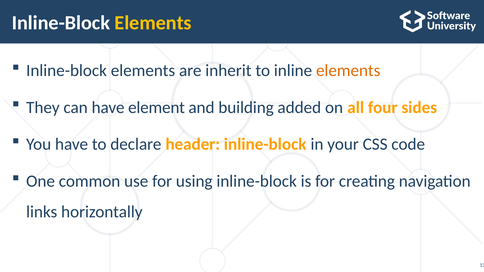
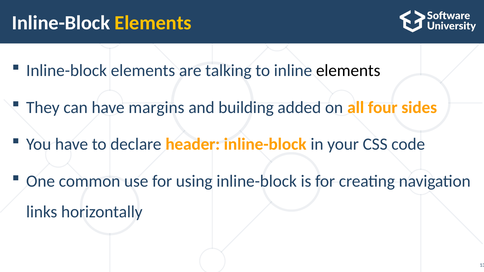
inherit: inherit -> talking (228, 71)
elements colour: orange -> black (348, 71)
element: element -> margins (156, 108)
